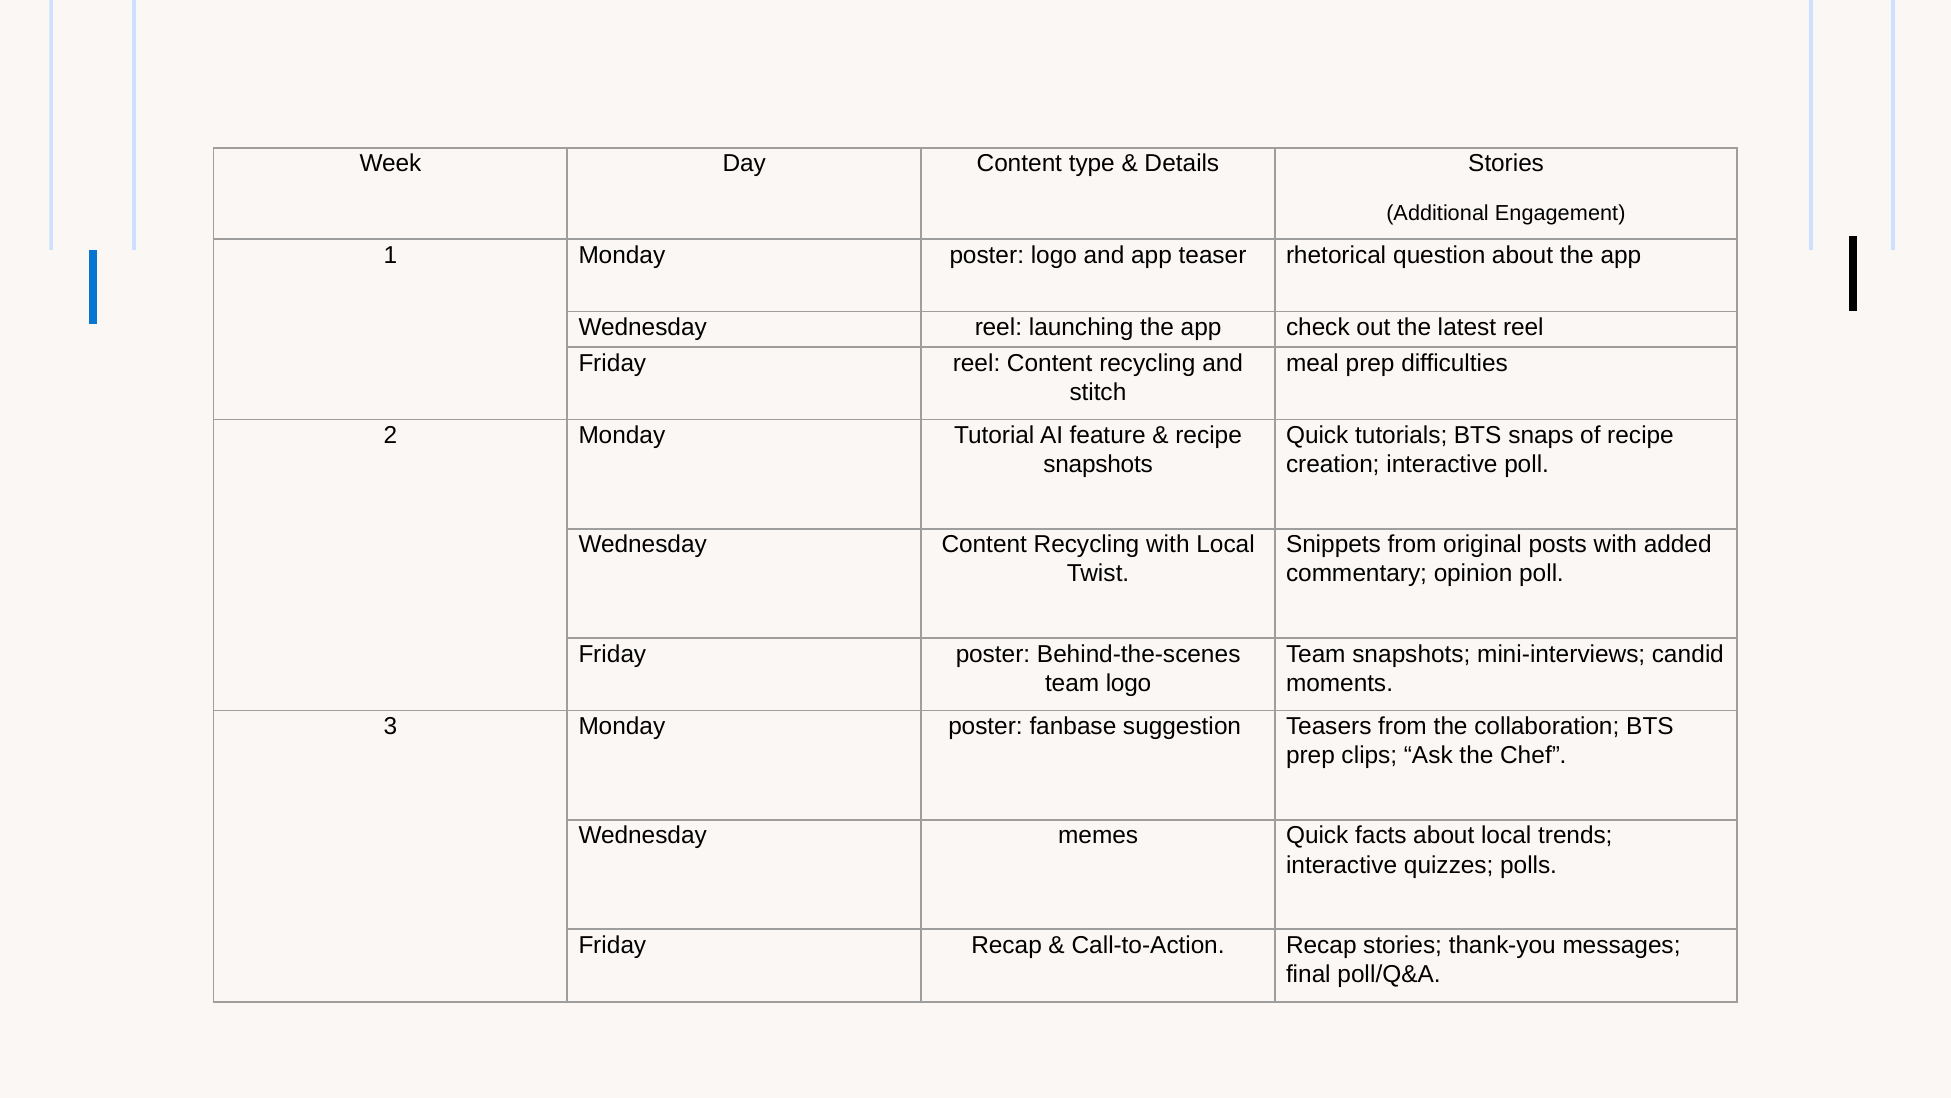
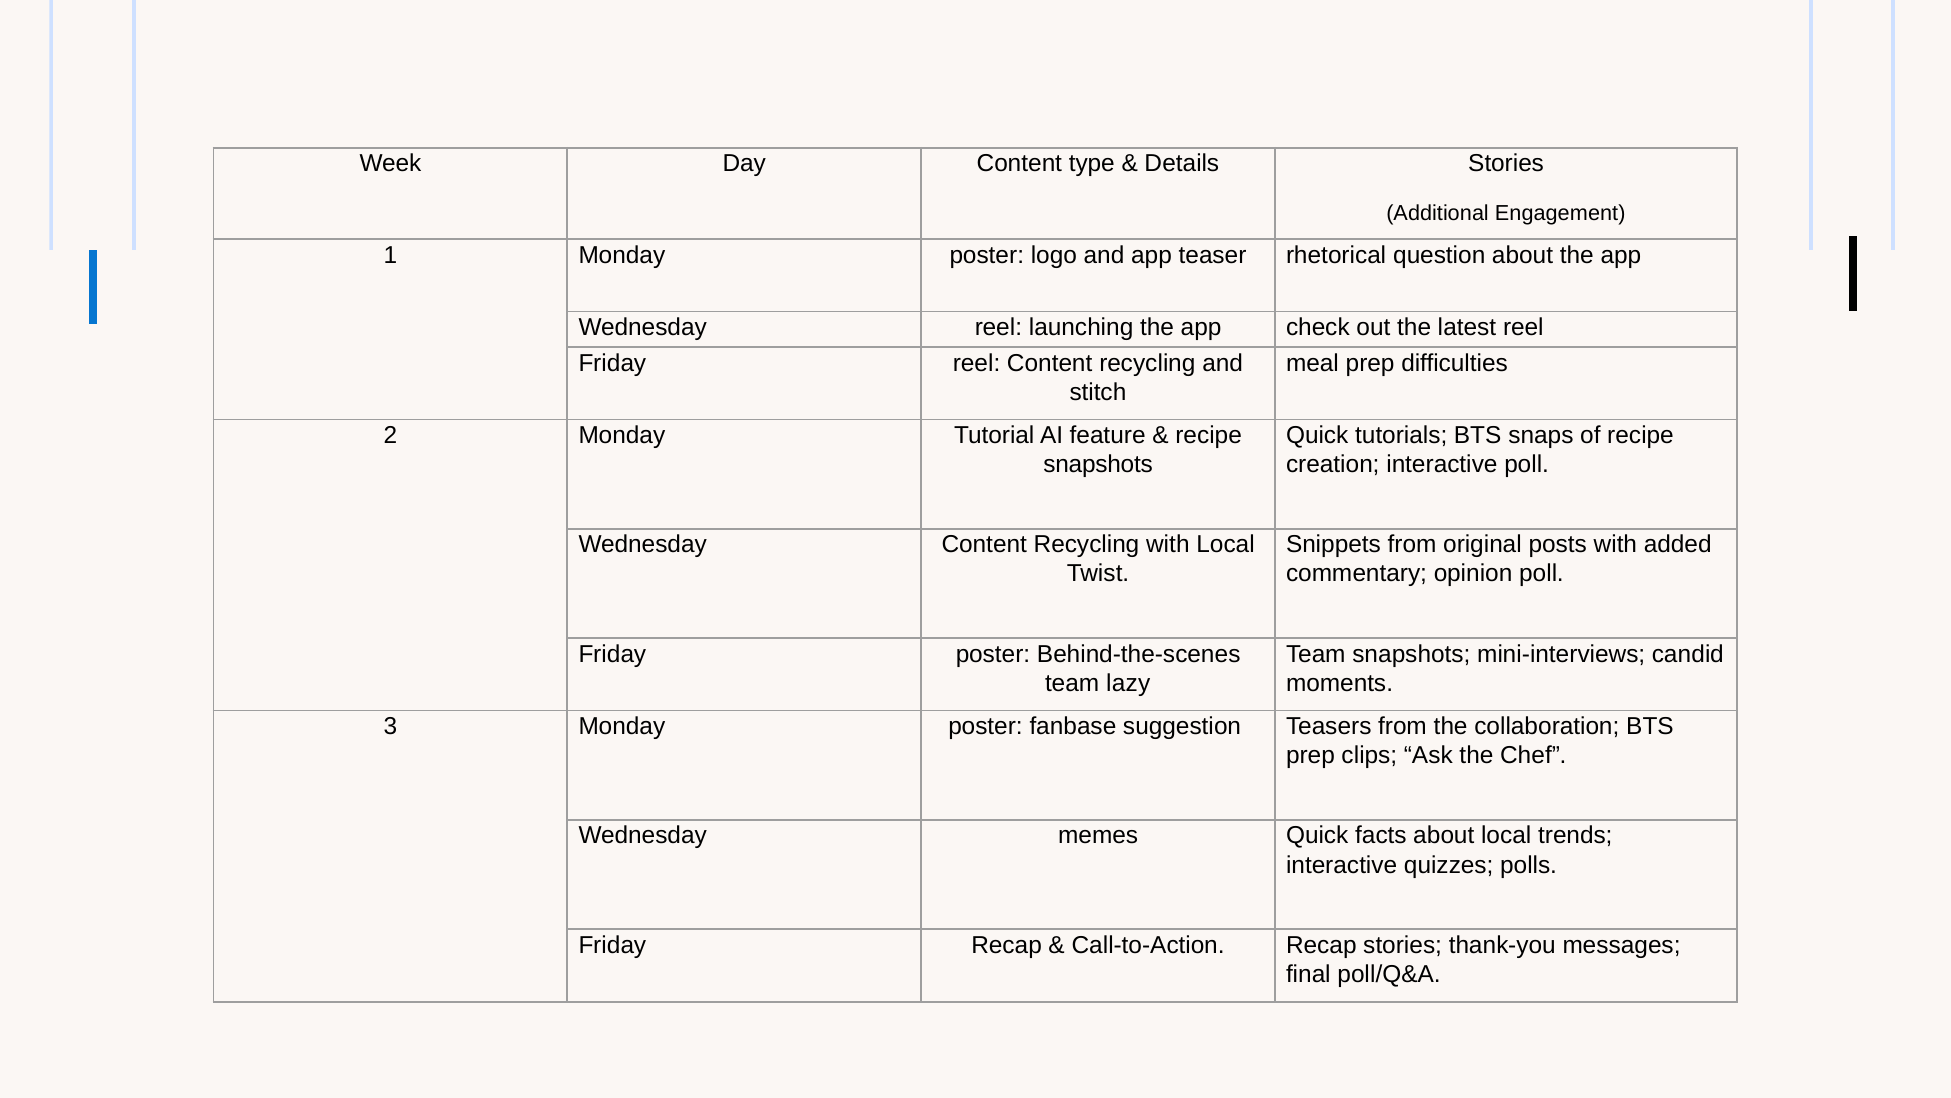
team logo: logo -> lazy (1128, 683)
